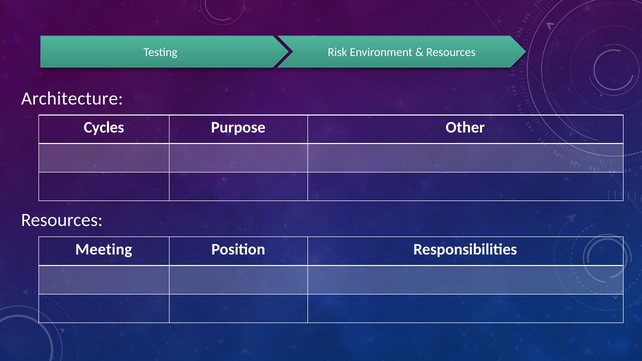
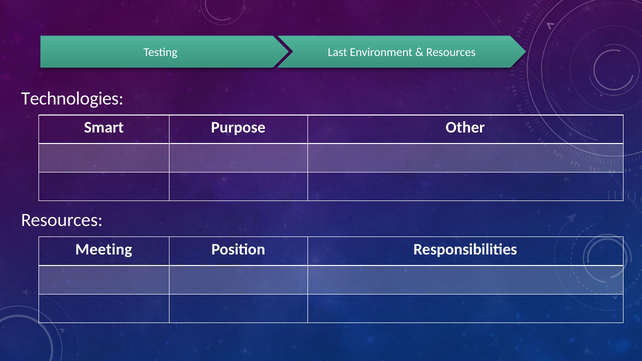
Risk: Risk -> Last (337, 52)
Architecture: Architecture -> Technologies (72, 98)
Cycles: Cycles -> Smart (104, 127)
